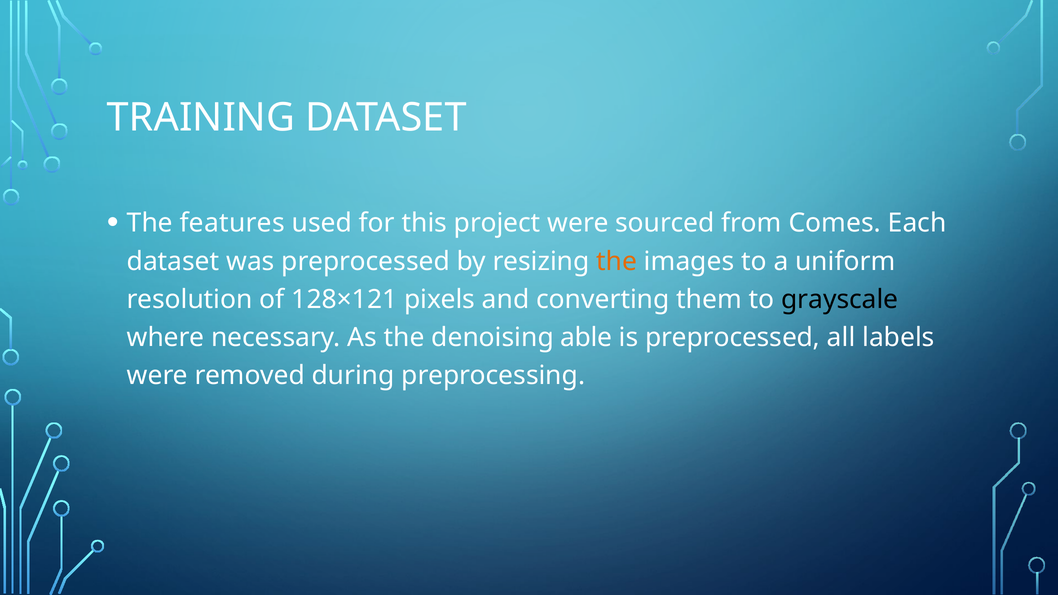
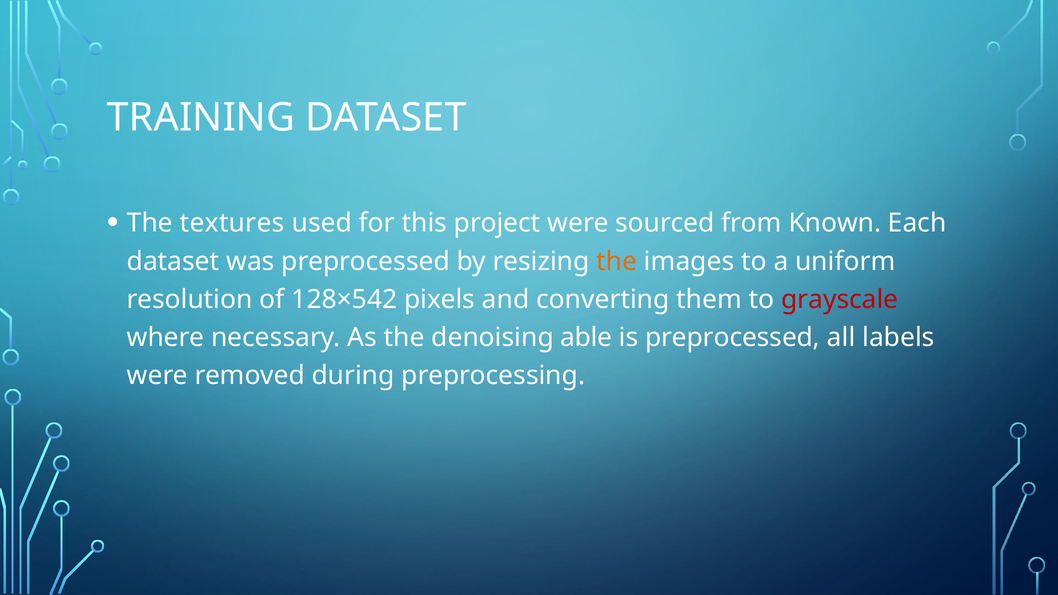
features: features -> textures (232, 223)
Comes: Comes -> Known (835, 223)
128×121: 128×121 -> 128×542 (344, 299)
grayscale colour: black -> red (840, 299)
